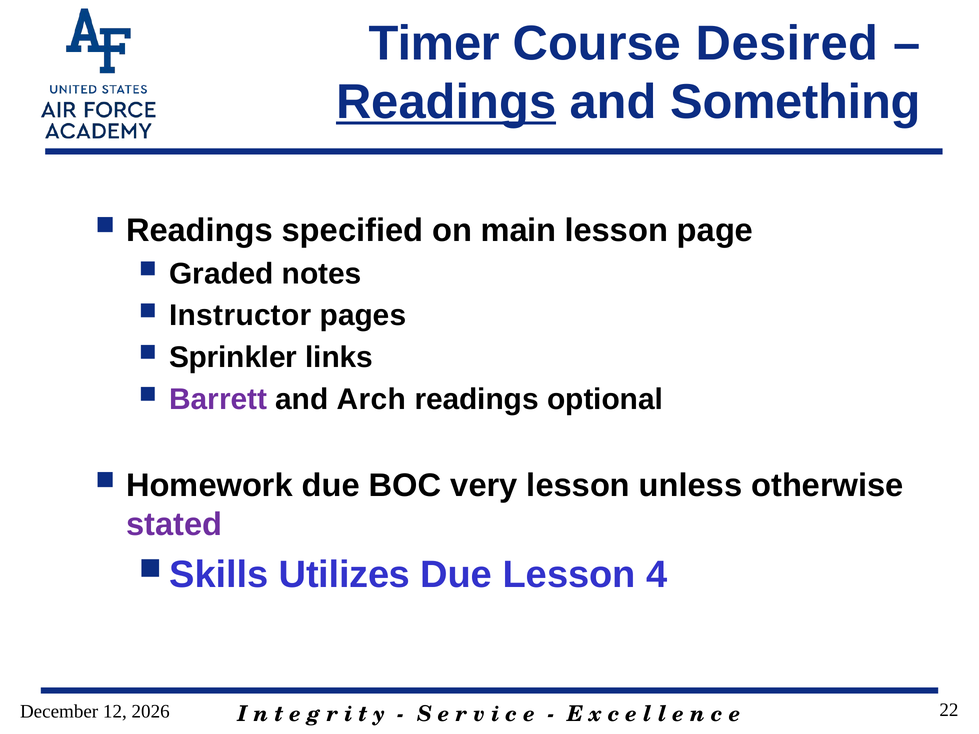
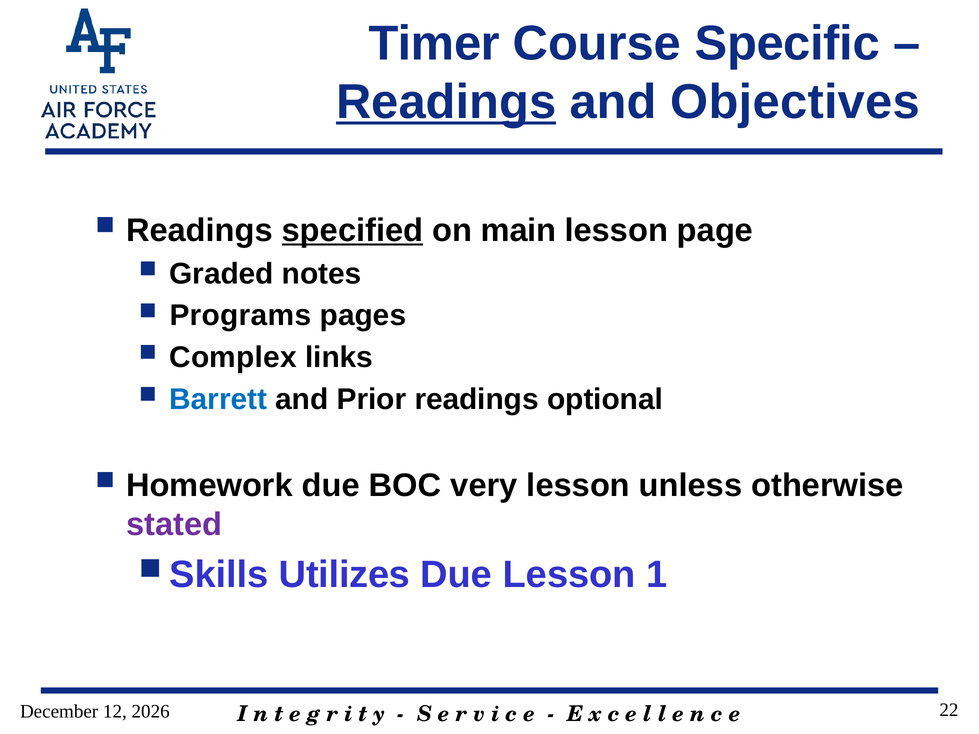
Desired: Desired -> Specific (787, 43)
Something: Something -> Objectives (795, 102)
specified underline: none -> present (353, 230)
Instructor: Instructor -> Programs (240, 316)
Sprinkler: Sprinkler -> Complex (233, 357)
Barrett colour: purple -> blue (218, 399)
Arch: Arch -> Prior (371, 399)
4: 4 -> 1 (657, 575)
